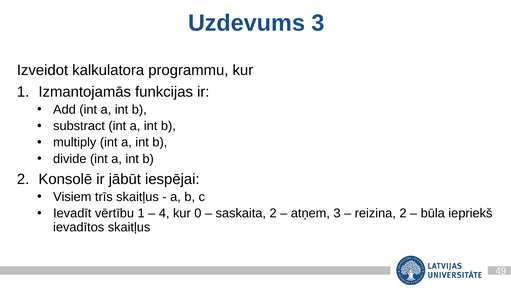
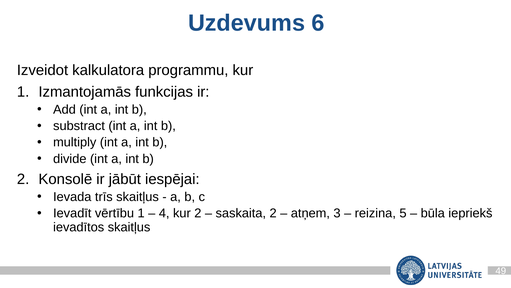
Uzdevums 3: 3 -> 6 (318, 23)
Visiem: Visiem -> Ievada (72, 196)
kur 0: 0 -> 2 (198, 213)
reizina 2: 2 -> 5 (403, 213)
